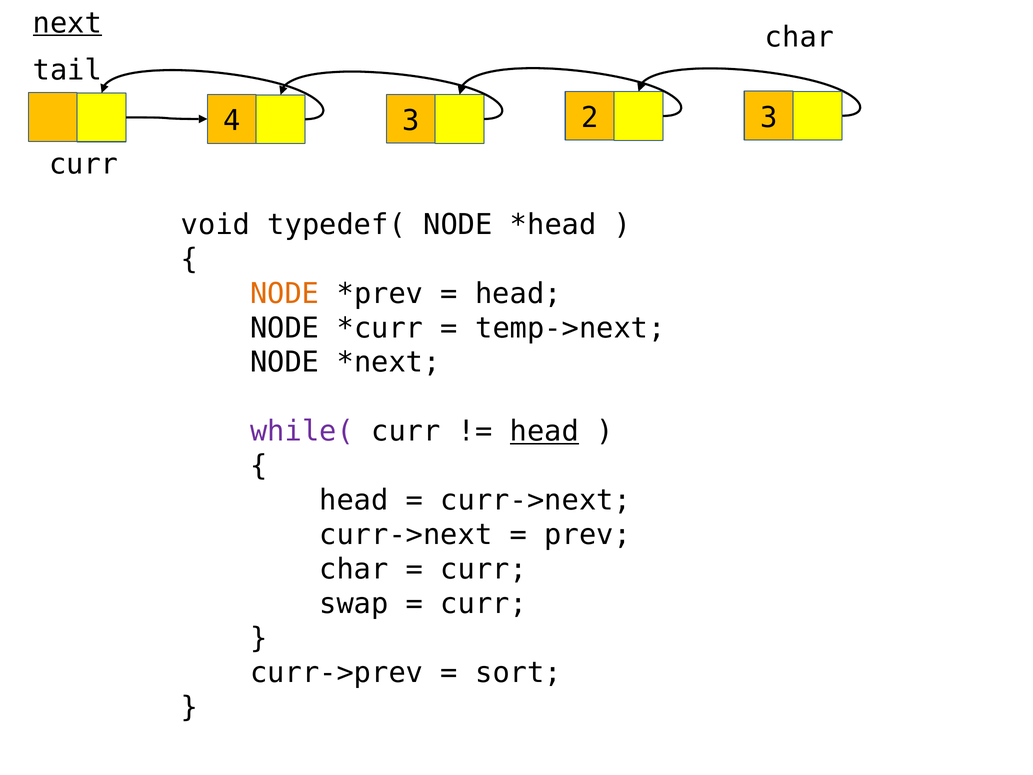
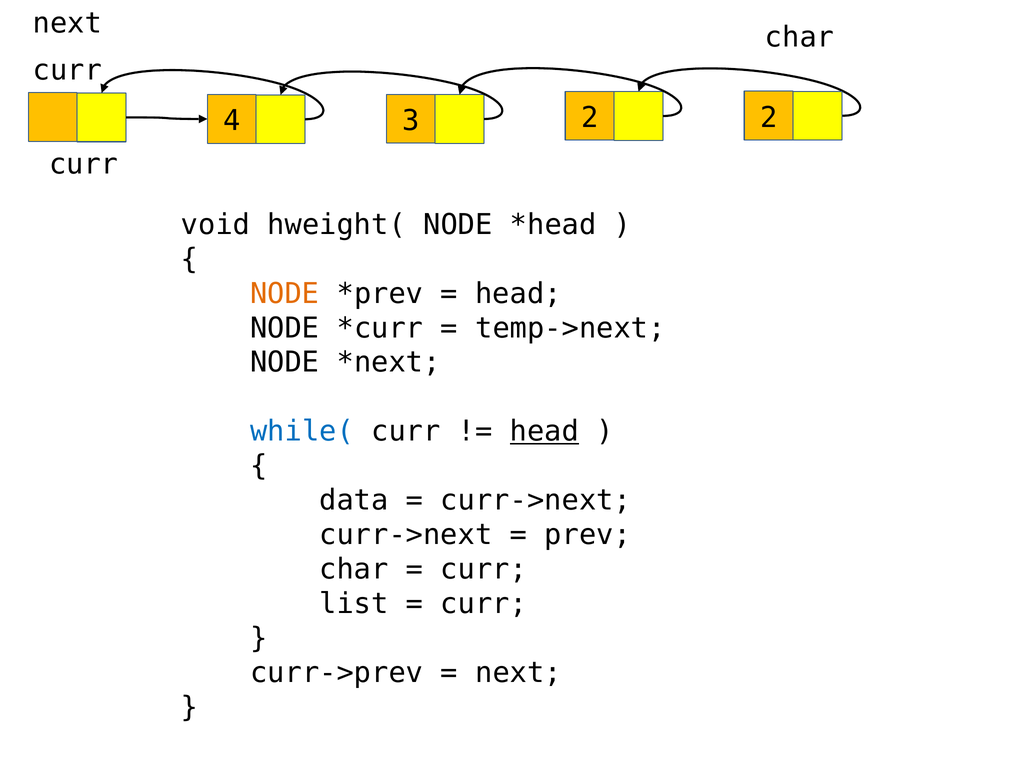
next underline: present -> none (67, 23)
tail: tail -> curr (67, 70)
4 3: 3 -> 2 (769, 117)
typedef(: typedef( -> hweight( (337, 225)
while( colour: purple -> blue (302, 431)
head: head -> data (354, 500)
swap: swap -> list (354, 603)
sort: sort -> next (518, 672)
